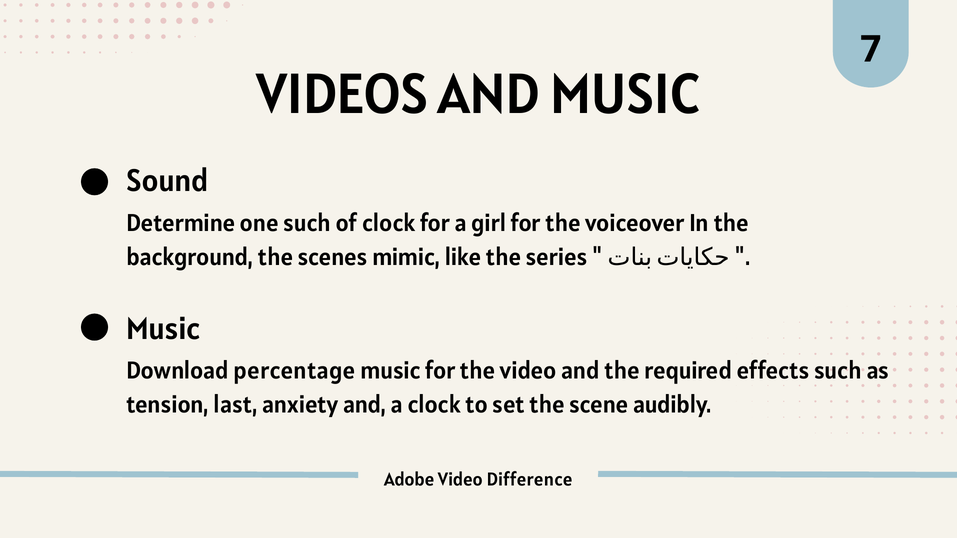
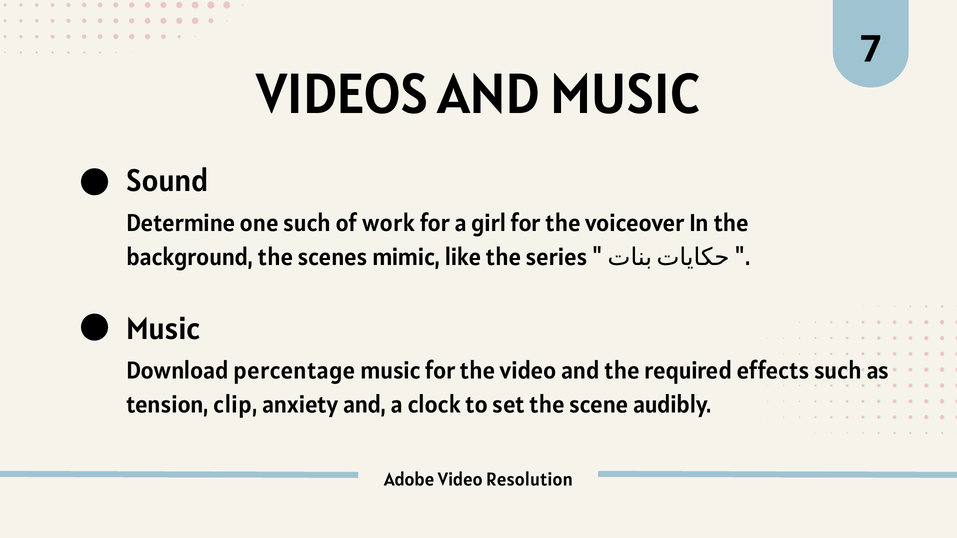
of clock: clock -> work (389, 223)
last: last -> clip (235, 405)
Difference: Difference -> Resolution (530, 480)
